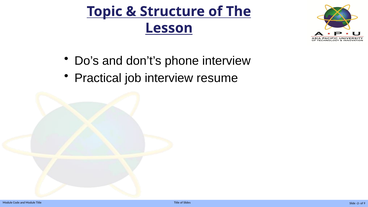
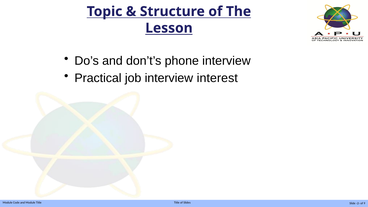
resume: resume -> interest (217, 78)
